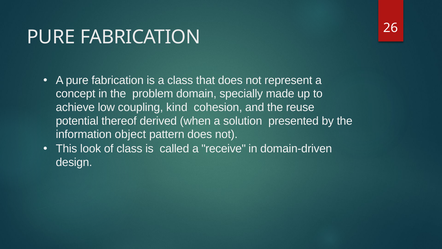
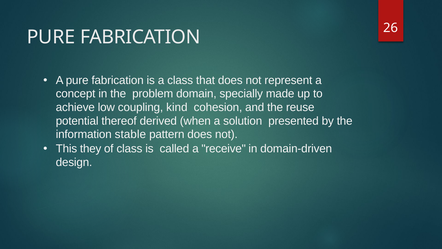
object: object -> stable (130, 134)
look: look -> they (91, 148)
